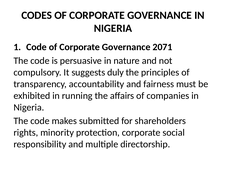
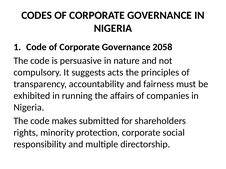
2071: 2071 -> 2058 (162, 47)
duly: duly -> acts (115, 73)
